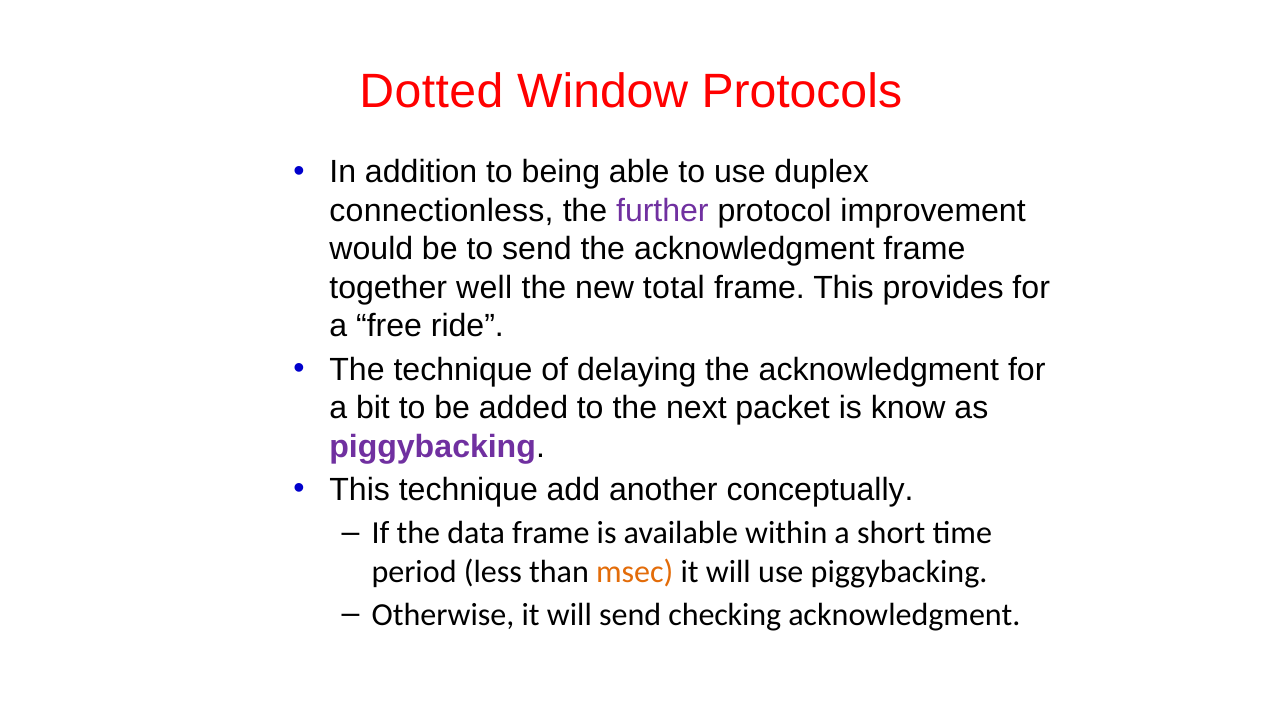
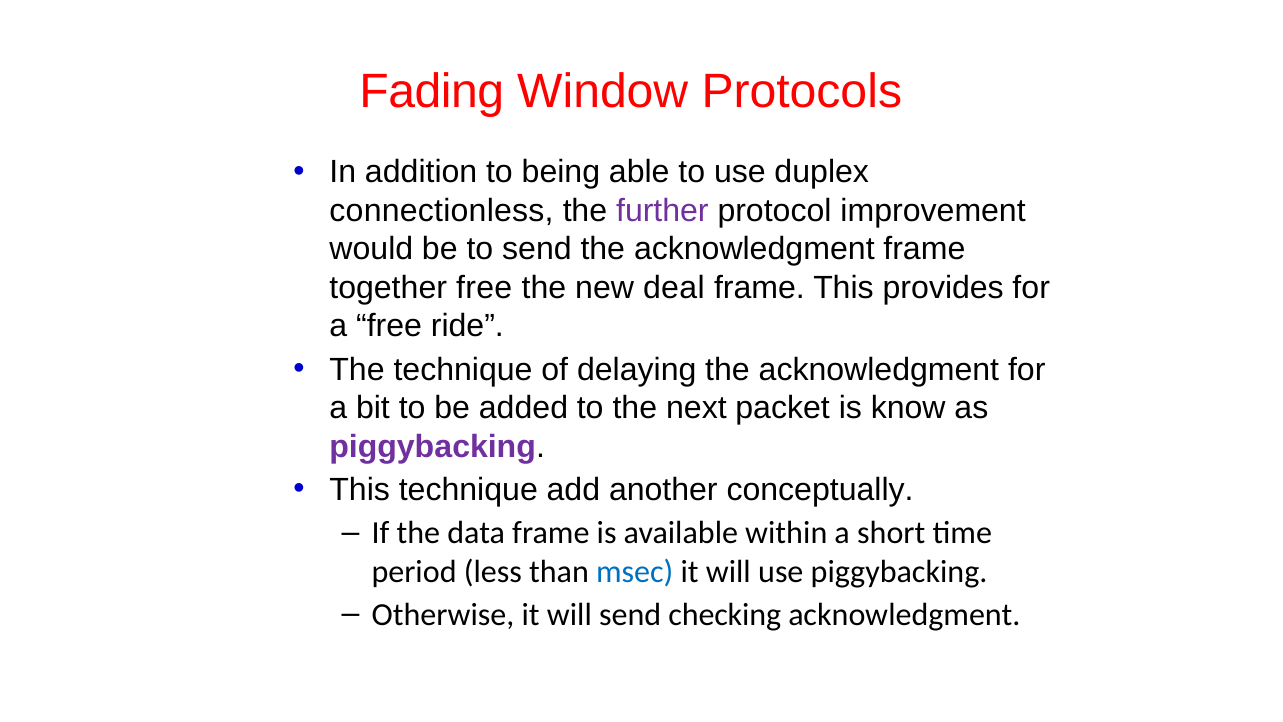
Dotted: Dotted -> Fading (432, 92)
together well: well -> free (484, 288)
total: total -> deal (674, 288)
msec colour: orange -> blue (635, 572)
